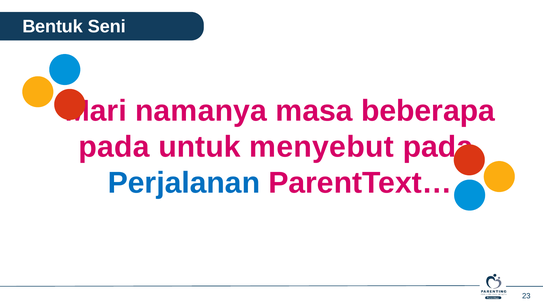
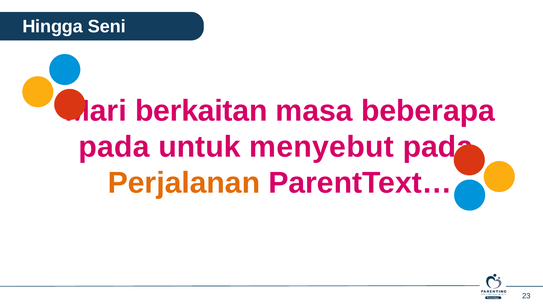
Bentuk: Bentuk -> Hingga (53, 27)
namanya: namanya -> berkaitan (201, 111)
Perjalanan colour: blue -> orange (184, 183)
